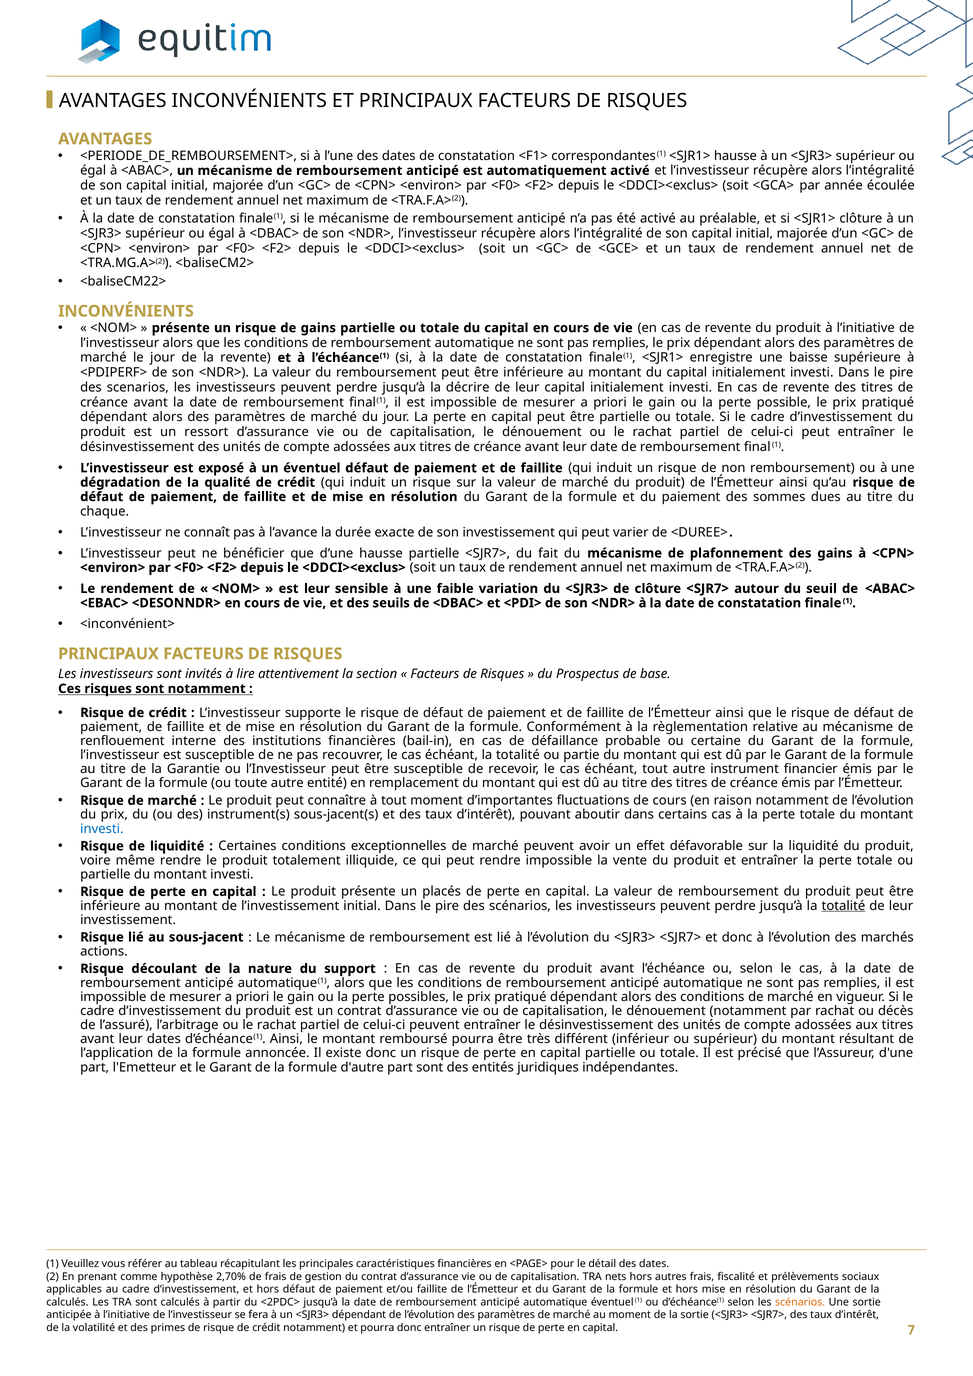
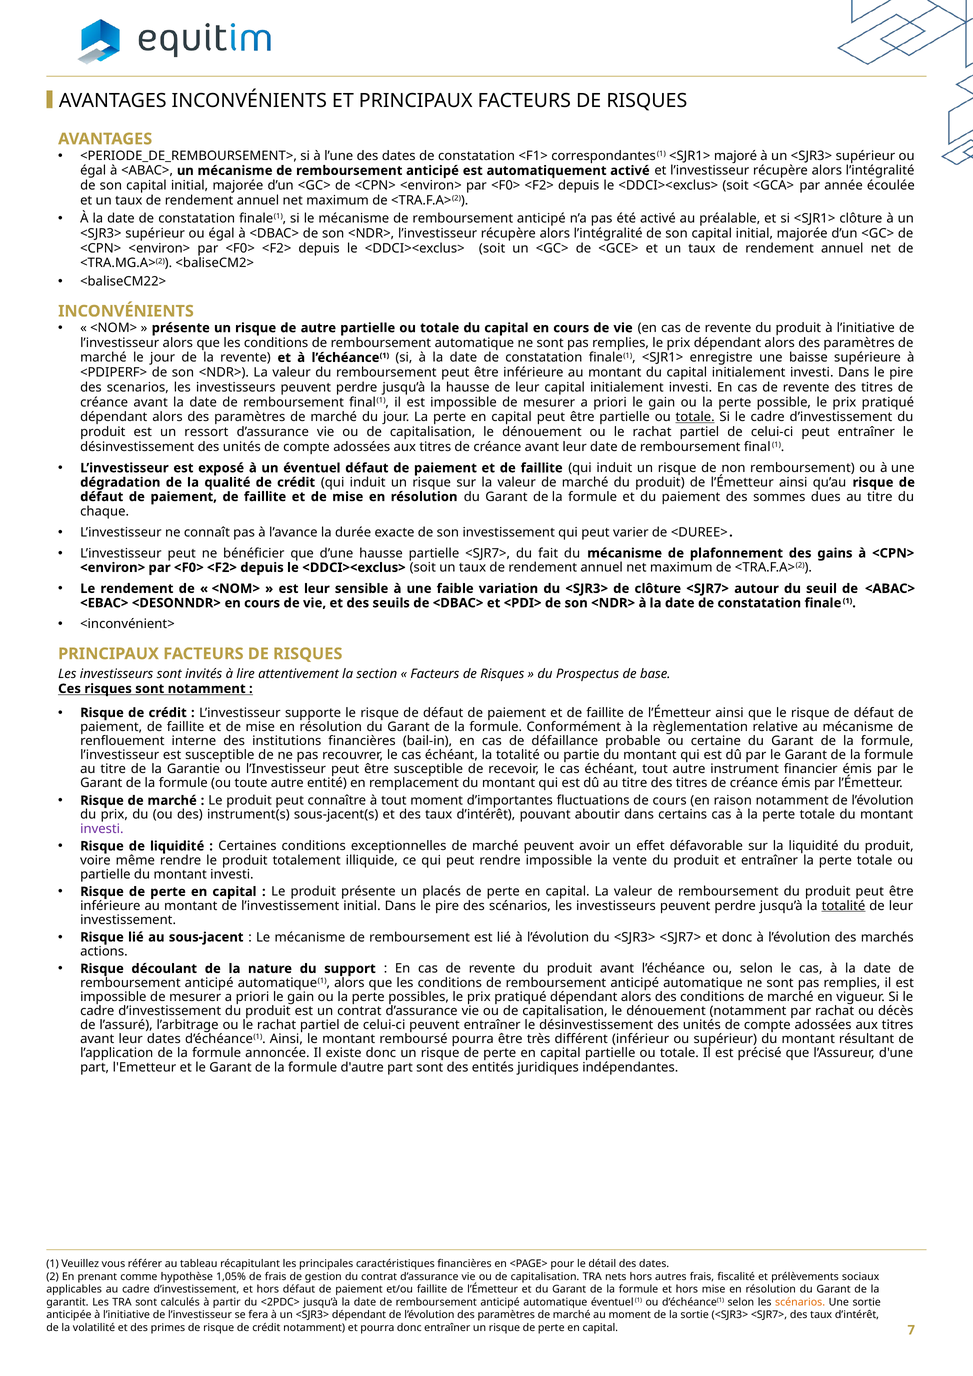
<SJR1> hausse: hausse -> majoré (735, 156)
de gains: gains -> autre (318, 328)
la décrire: décrire -> hausse (468, 387)
totale underline: none -> present (695, 417)
investi colour: blue -> purple (102, 829)
2,70%: 2,70% -> 1,05% (231, 1277)
calculés: calculés -> garantit (67, 1302)
